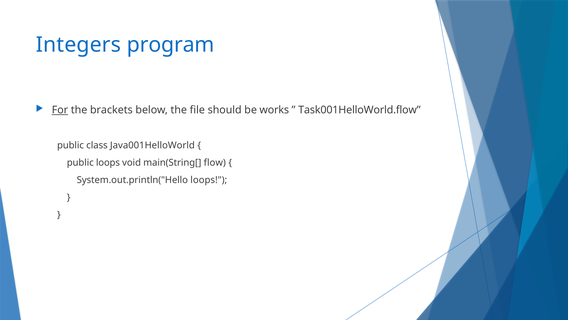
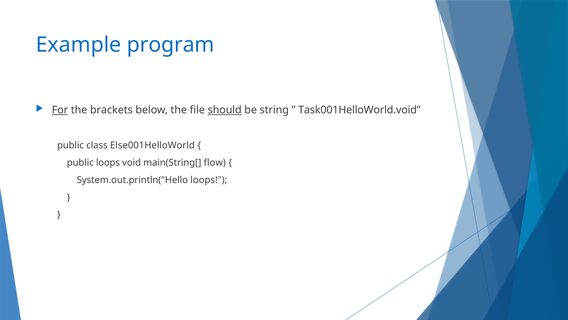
Integers: Integers -> Example (79, 45)
should underline: none -> present (225, 110)
works: works -> string (274, 110)
Task001HelloWorld.flow: Task001HelloWorld.flow -> Task001HelloWorld.void (359, 110)
Java001HelloWorld: Java001HelloWorld -> Else001HelloWorld (152, 145)
